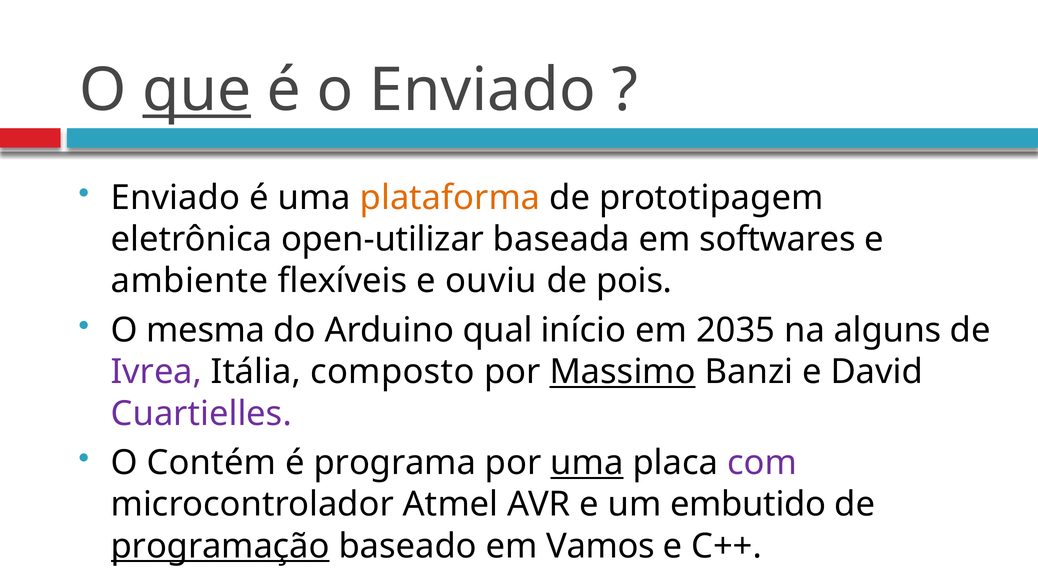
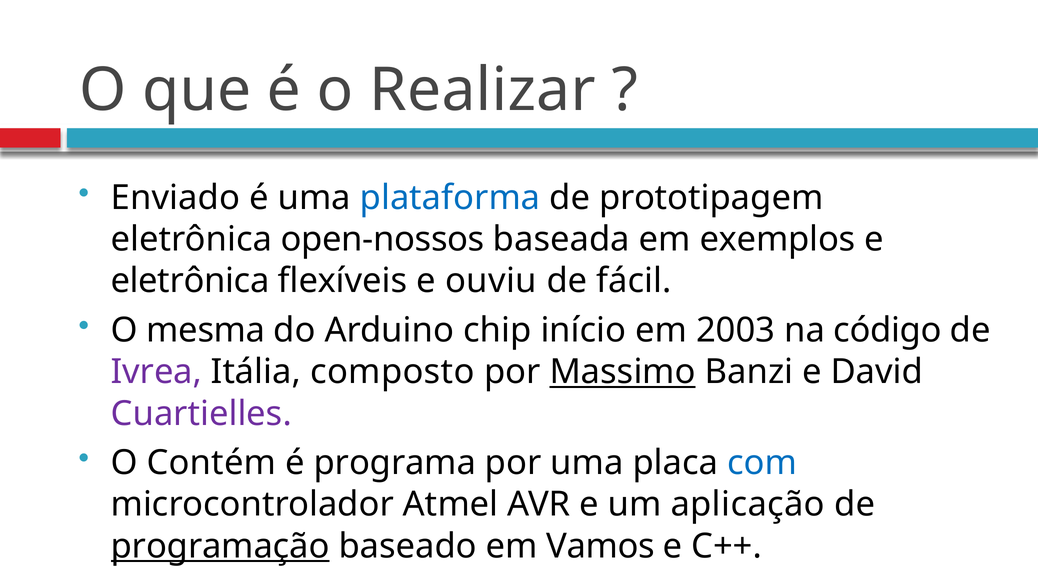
que underline: present -> none (197, 90)
o Enviado: Enviado -> Realizar (482, 90)
plataforma colour: orange -> blue (450, 198)
open-utilizar: open-utilizar -> open-nossos (383, 239)
softwares: softwares -> exemplos (777, 239)
ambiente: ambiente -> eletrônica (190, 281)
pois: pois -> fácil (634, 281)
qual: qual -> chip (497, 330)
2035: 2035 -> 2003 (736, 330)
alguns: alguns -> código (888, 330)
uma underline: present -> none (587, 463)
com colour: purple -> blue (762, 463)
embutido: embutido -> aplicação (748, 504)
